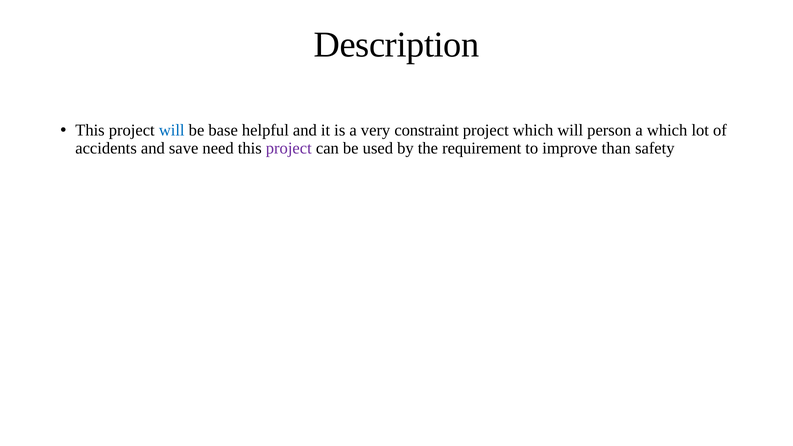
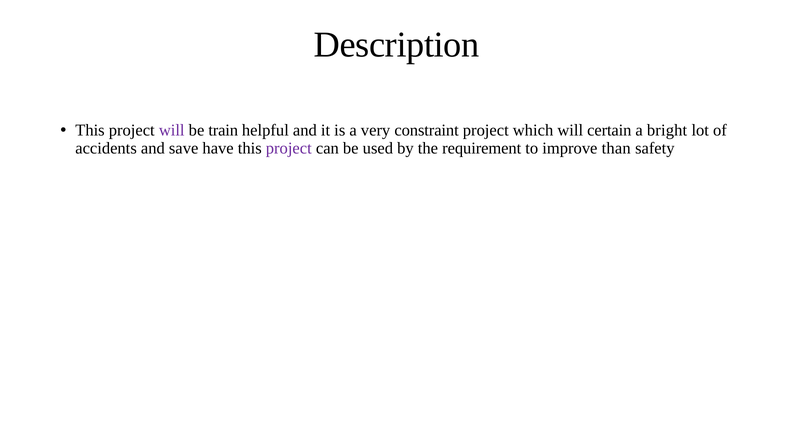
will colour: blue -> purple (172, 131)
base: base -> train (223, 131)
person: person -> certain (609, 131)
a which: which -> bright (667, 131)
need: need -> have (218, 148)
